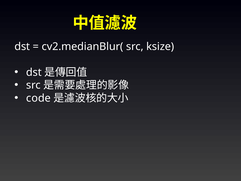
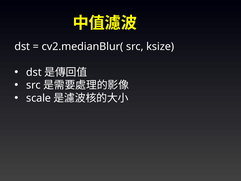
code: code -> scale (39, 98)
